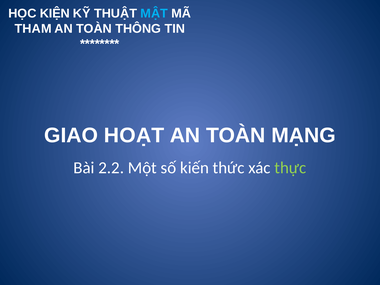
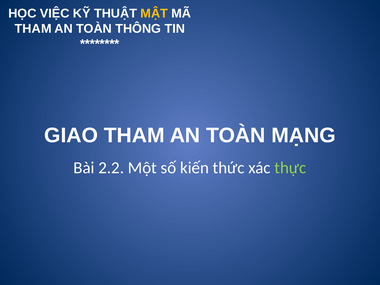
KIỆN: KIỆN -> VIỆC (55, 14)
MẬT colour: light blue -> yellow (154, 14)
GIAO HOẠT: HOẠT -> THAM (134, 135)
